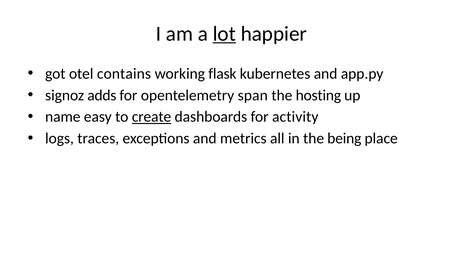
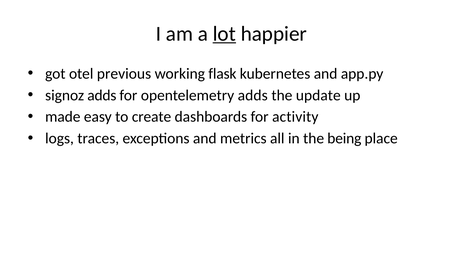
contains: contains -> previous (124, 73)
opentelemetry span: span -> adds (253, 95)
hosting: hosting -> update (318, 95)
name: name -> made (63, 117)
create underline: present -> none (152, 117)
